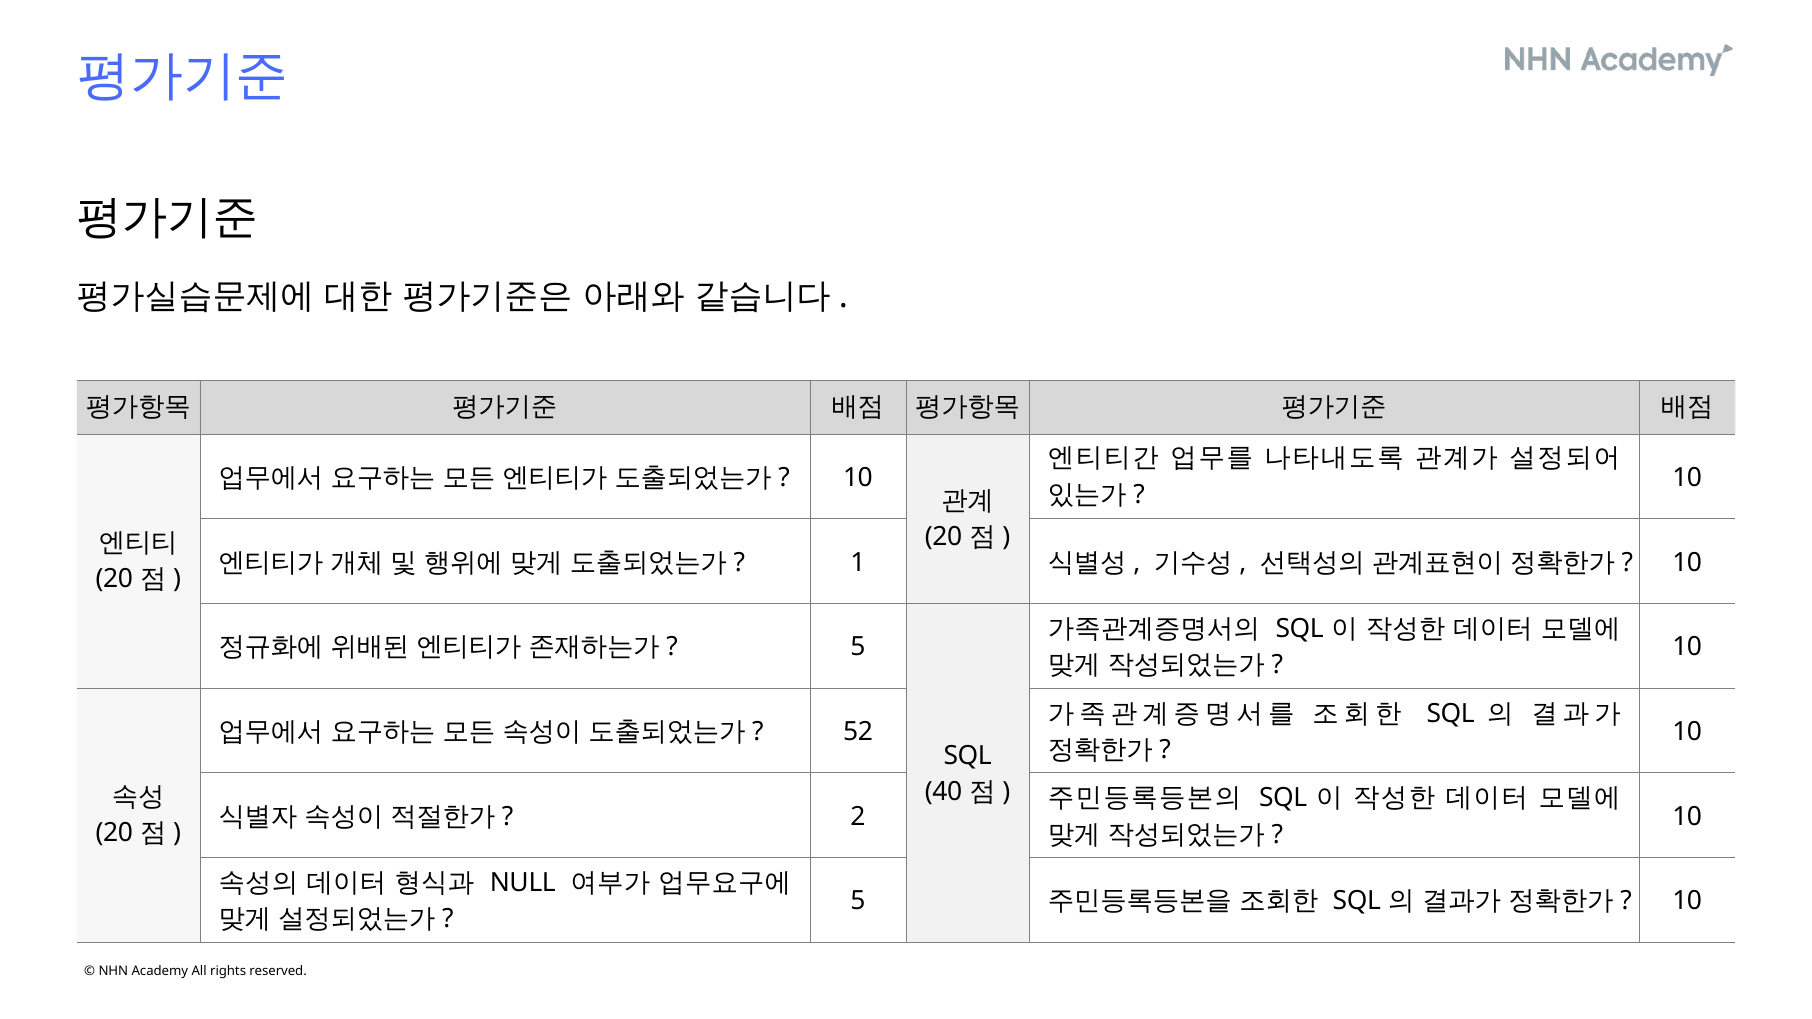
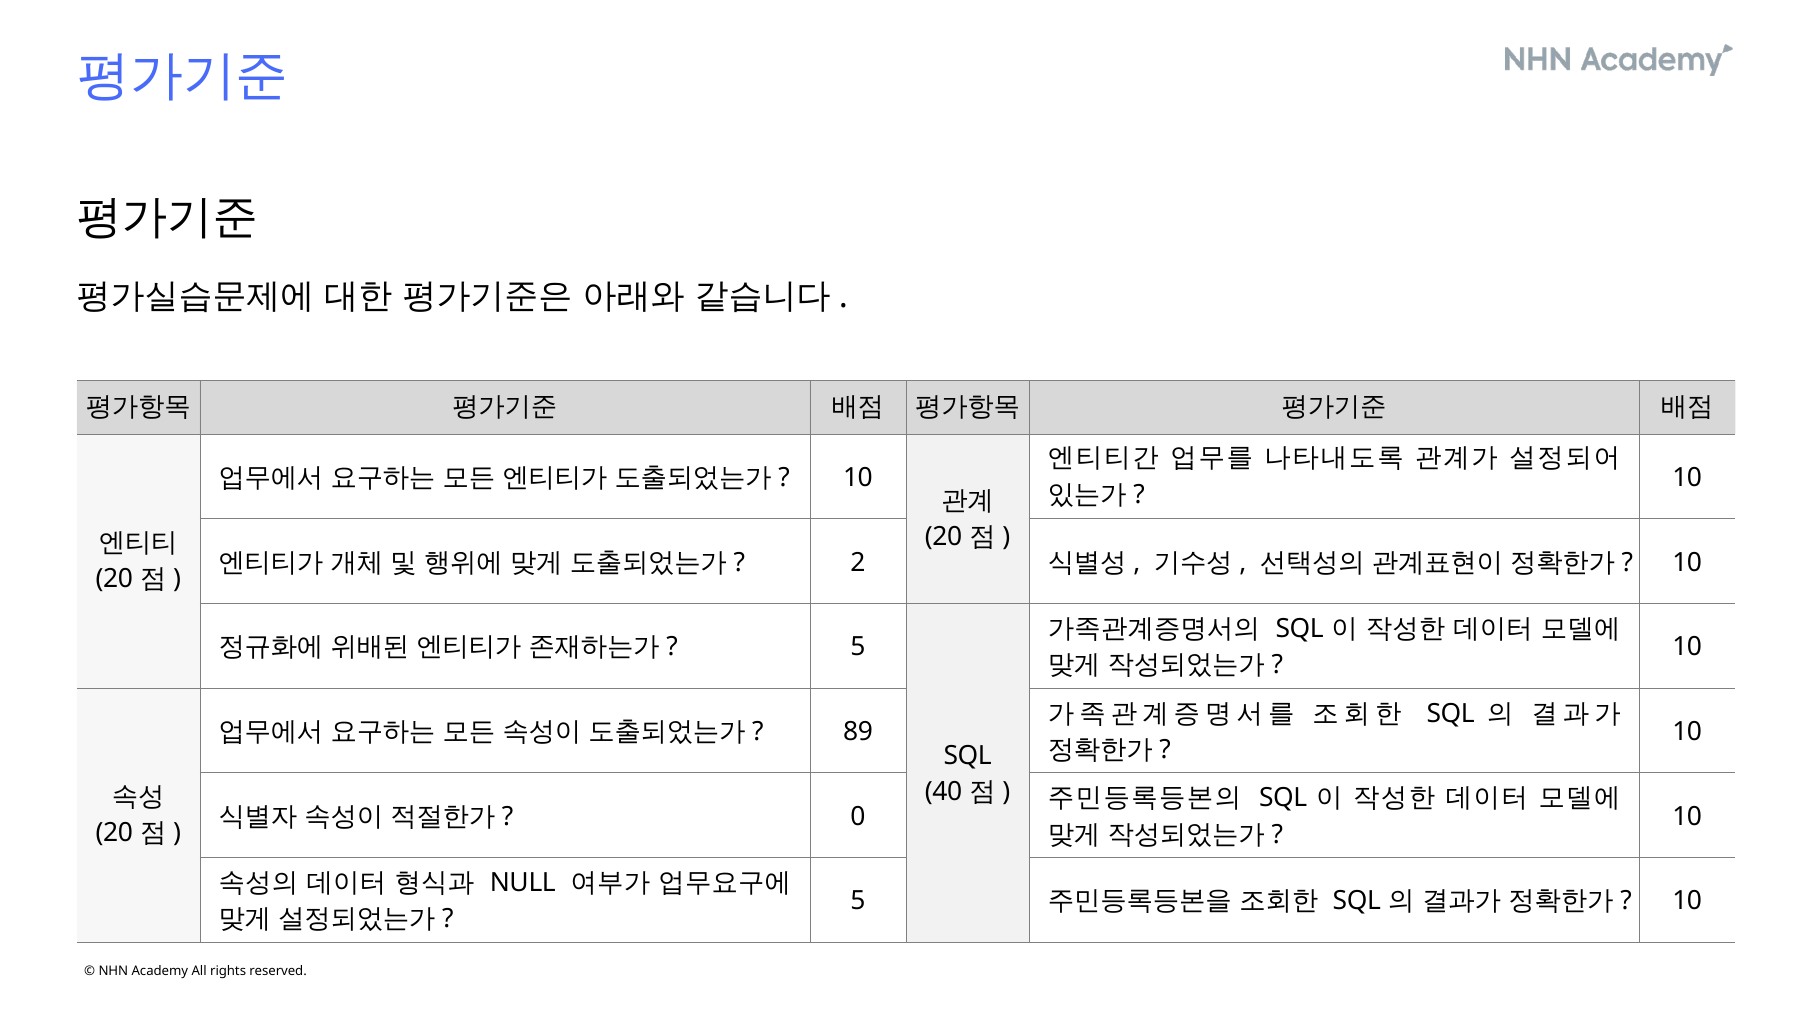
1: 1 -> 2 (858, 563)
52: 52 -> 89 (858, 732)
2: 2 -> 0 (858, 817)
